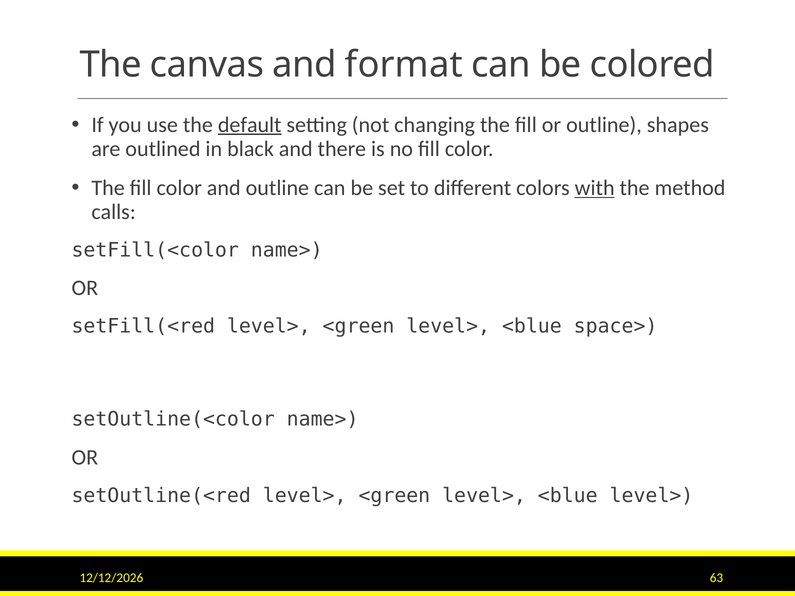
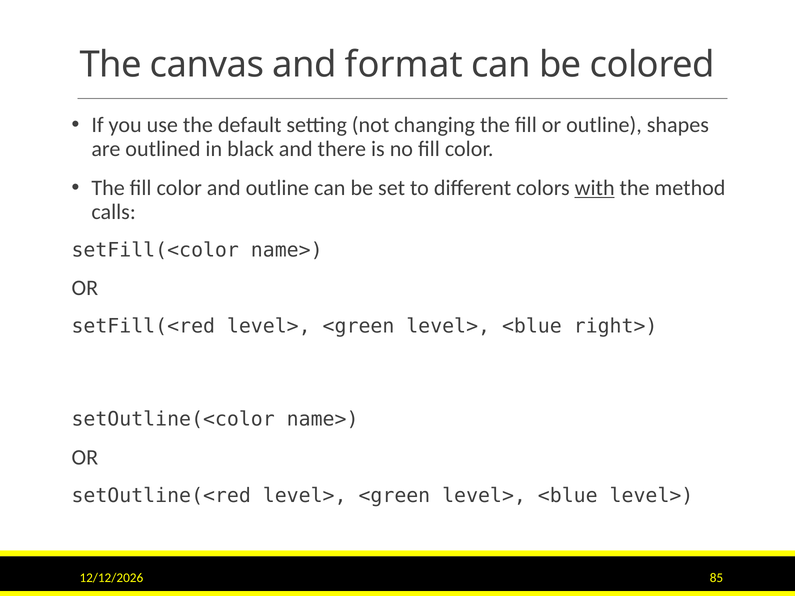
default underline: present -> none (250, 125)
space>: space> -> right> (616, 326)
63: 63 -> 85 (716, 578)
